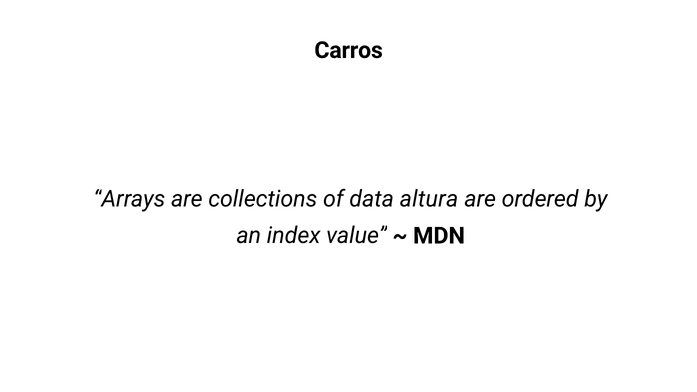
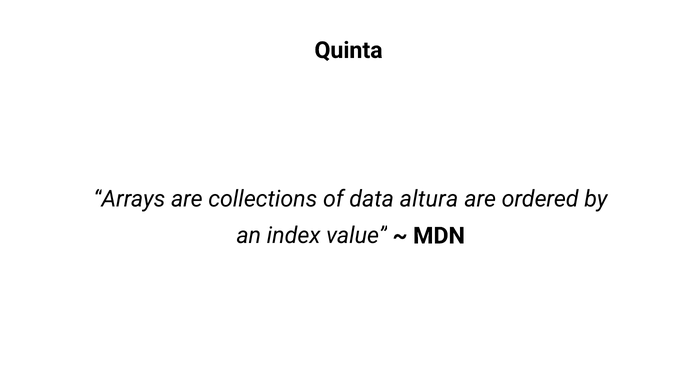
Carros: Carros -> Quinta (349, 50)
